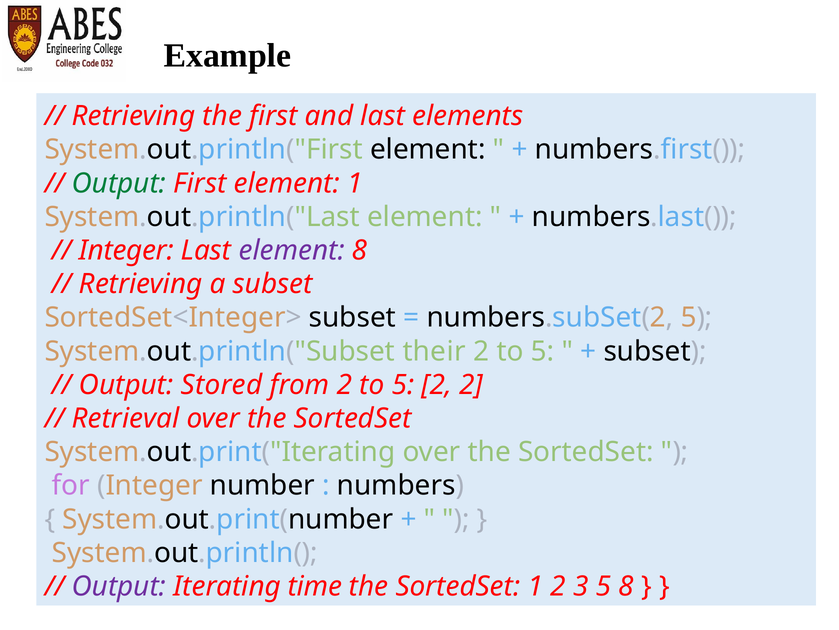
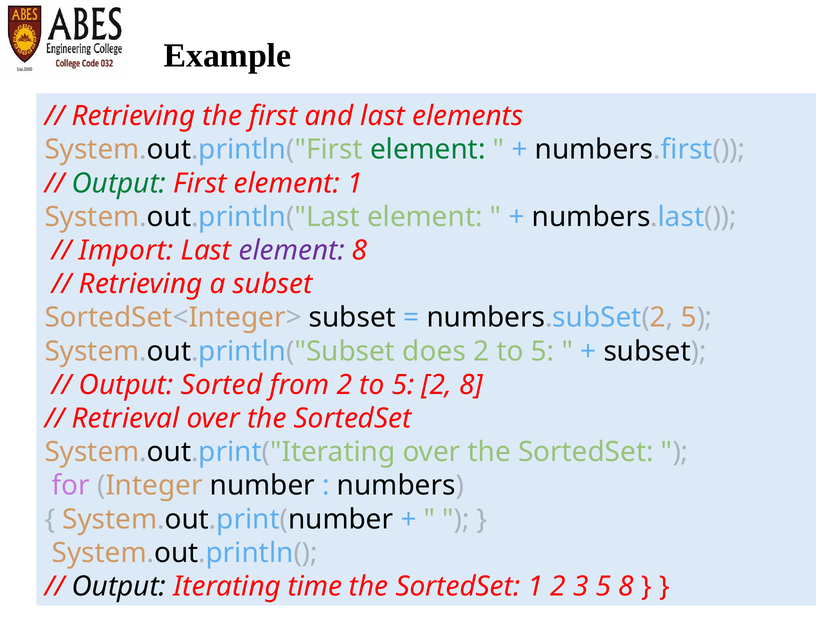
element colour: black -> green (428, 150)
Integer: Integer -> Import (126, 250)
their: their -> does (434, 351)
Stored: Stored -> Sorted (221, 384)
2 2: 2 -> 8 (471, 384)
Output colour: purple -> black (119, 586)
